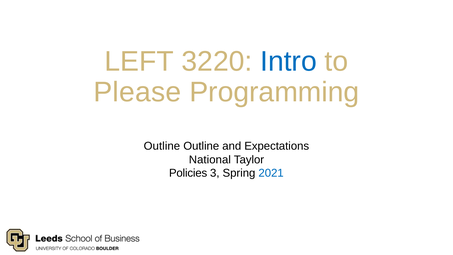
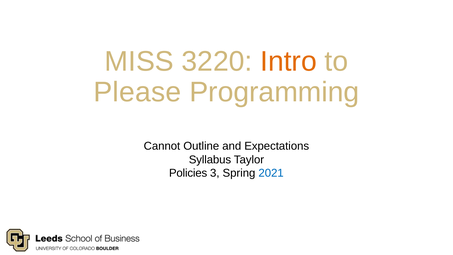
LEFT: LEFT -> MISS (139, 61)
Intro colour: blue -> orange (288, 61)
Outline: Outline -> Cannot (162, 146)
National: National -> Syllabus (210, 160)
